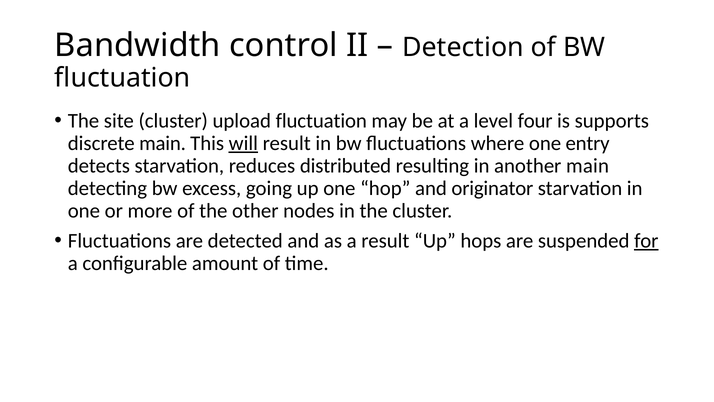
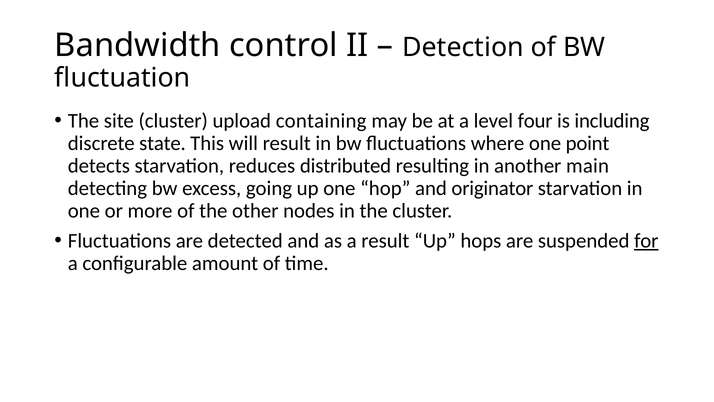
upload fluctuation: fluctuation -> containing (321, 121)
supports: supports -> including (612, 121)
discrete main: main -> state (163, 143)
will underline: present -> none (243, 143)
entry: entry -> point (588, 143)
